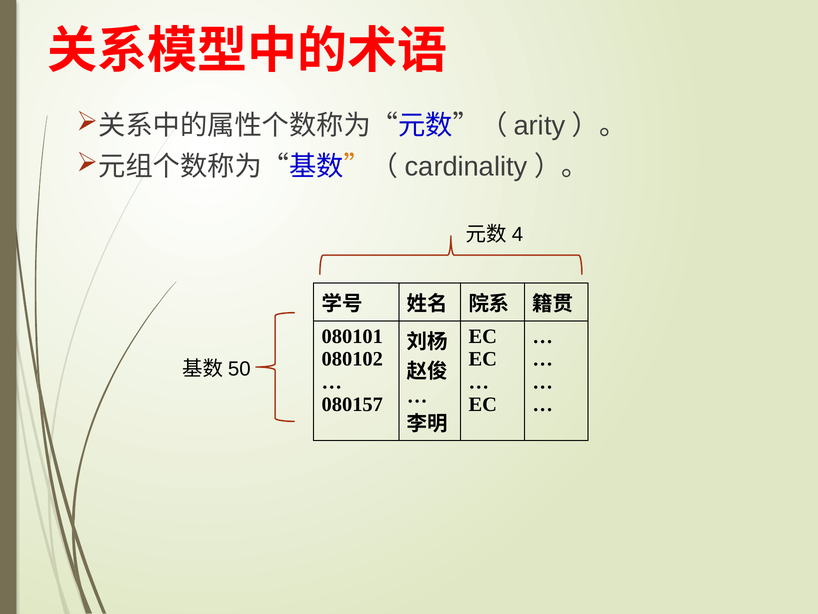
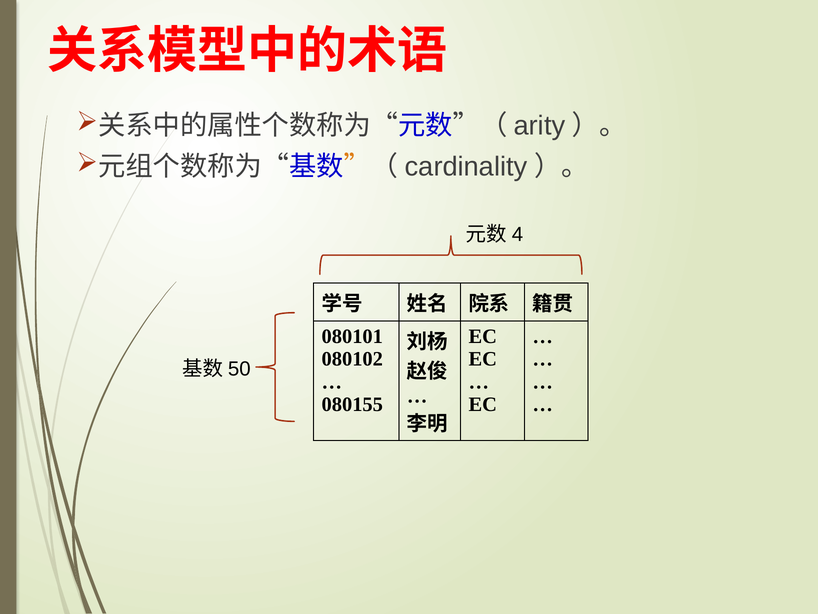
080157: 080157 -> 080155 (352, 404)
